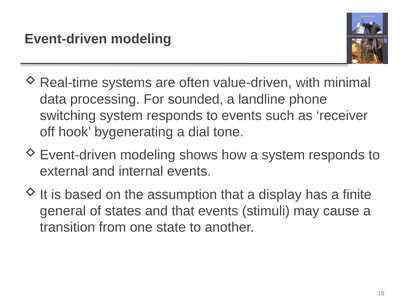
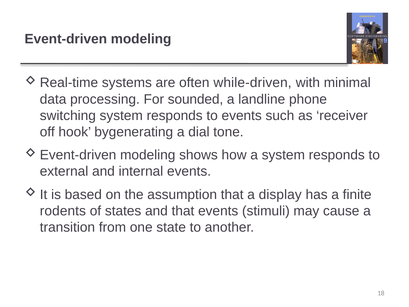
value-driven: value-driven -> while-driven (253, 83)
general: general -> rodents (63, 211)
